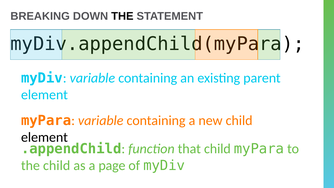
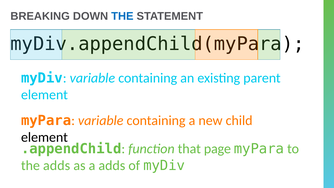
THE colour: black -> blue (122, 16)
that child: child -> page (217, 149)
the child: child -> adds (57, 165)
a page: page -> adds (112, 165)
